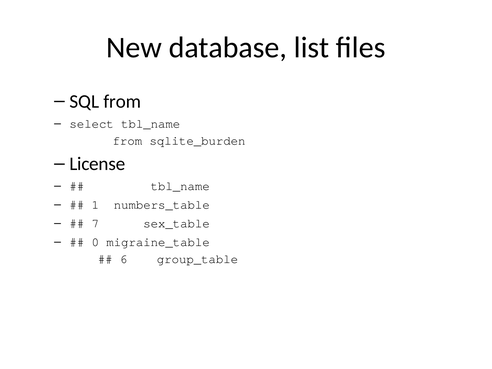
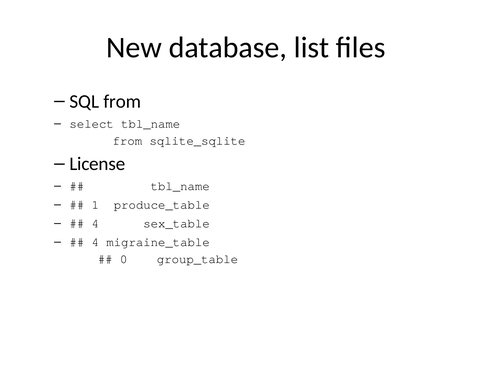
sqlite_burden: sqlite_burden -> sqlite_sqlite (197, 141)
numbers_table: numbers_table -> produce_table (162, 205)
7: 7 -> 4 (95, 223)
0: 0 -> 4 (95, 242)
6: 6 -> 0 (124, 259)
